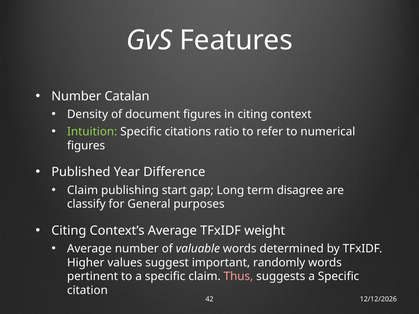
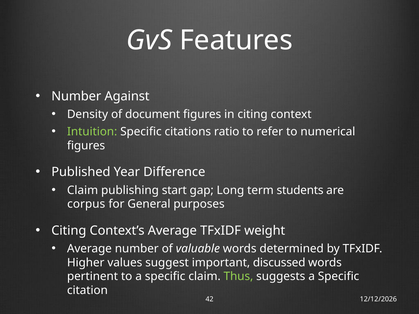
Catalan: Catalan -> Against (127, 96)
disagree: disagree -> students (300, 190)
classify: classify -> corpus (86, 204)
randomly: randomly -> discussed (279, 263)
Thus colour: pink -> light green (238, 277)
